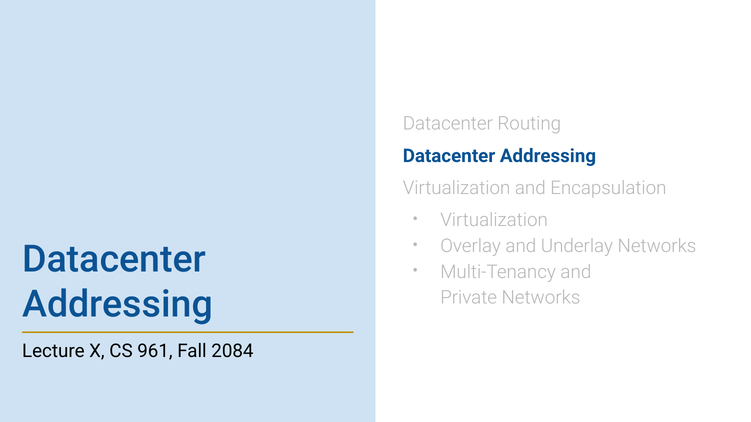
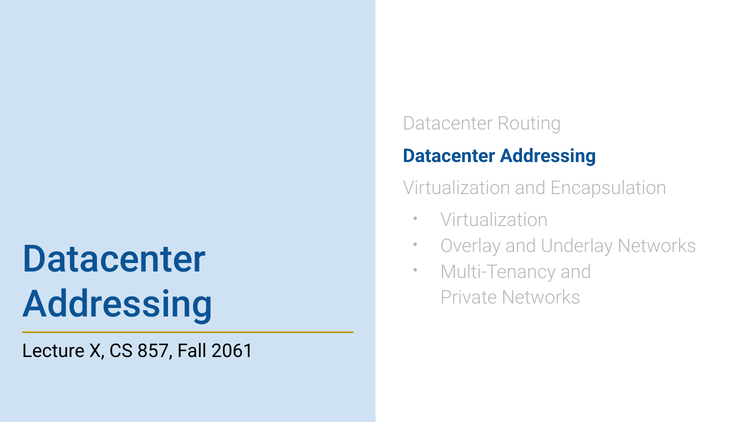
961: 961 -> 857 (155, 352)
2084: 2084 -> 2061 (232, 352)
